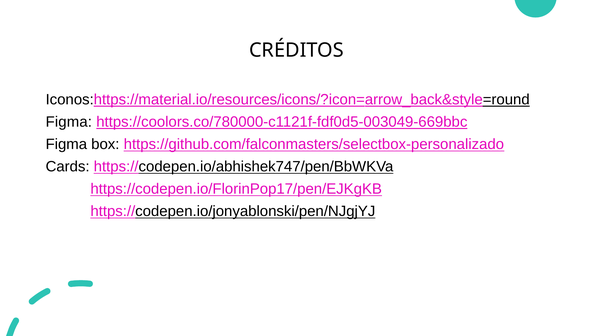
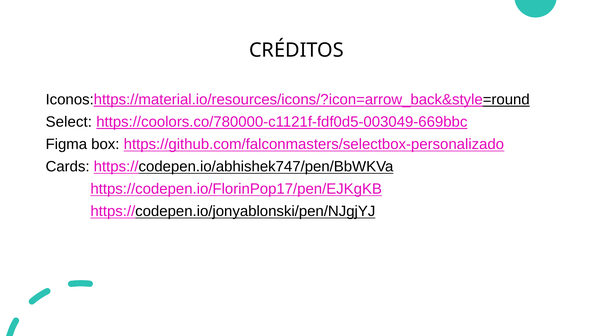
Figma: Figma -> Select (69, 122)
